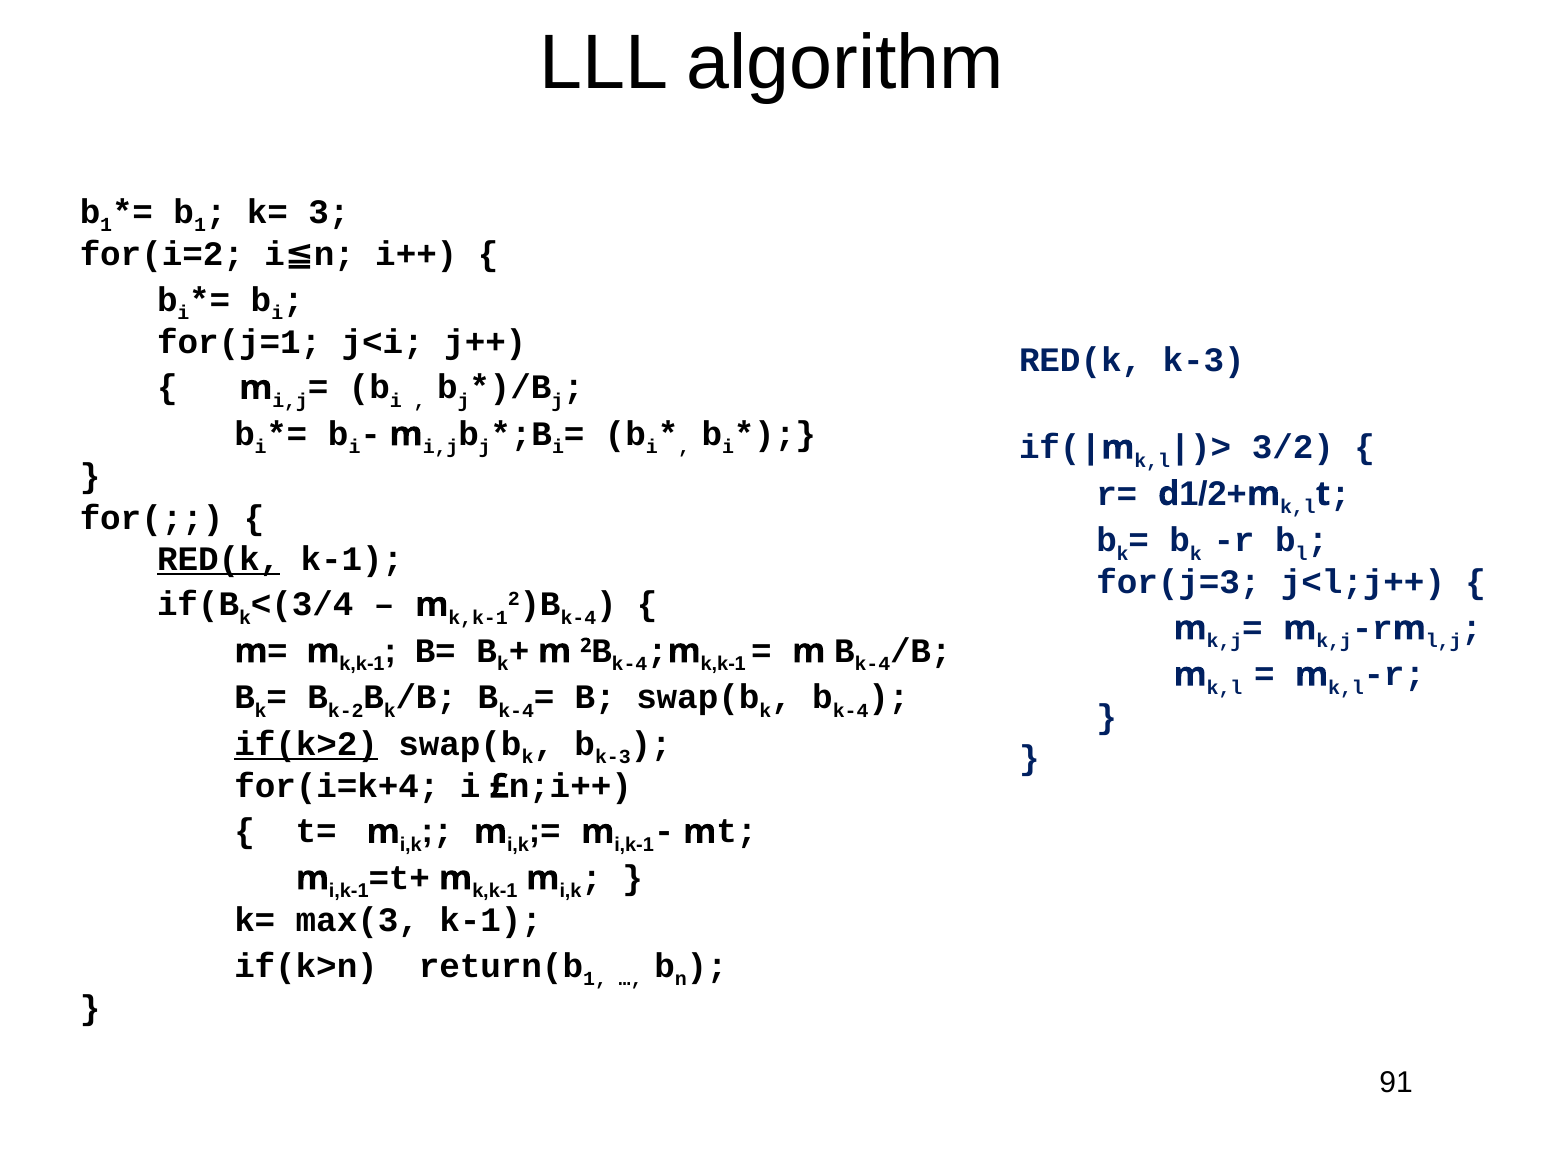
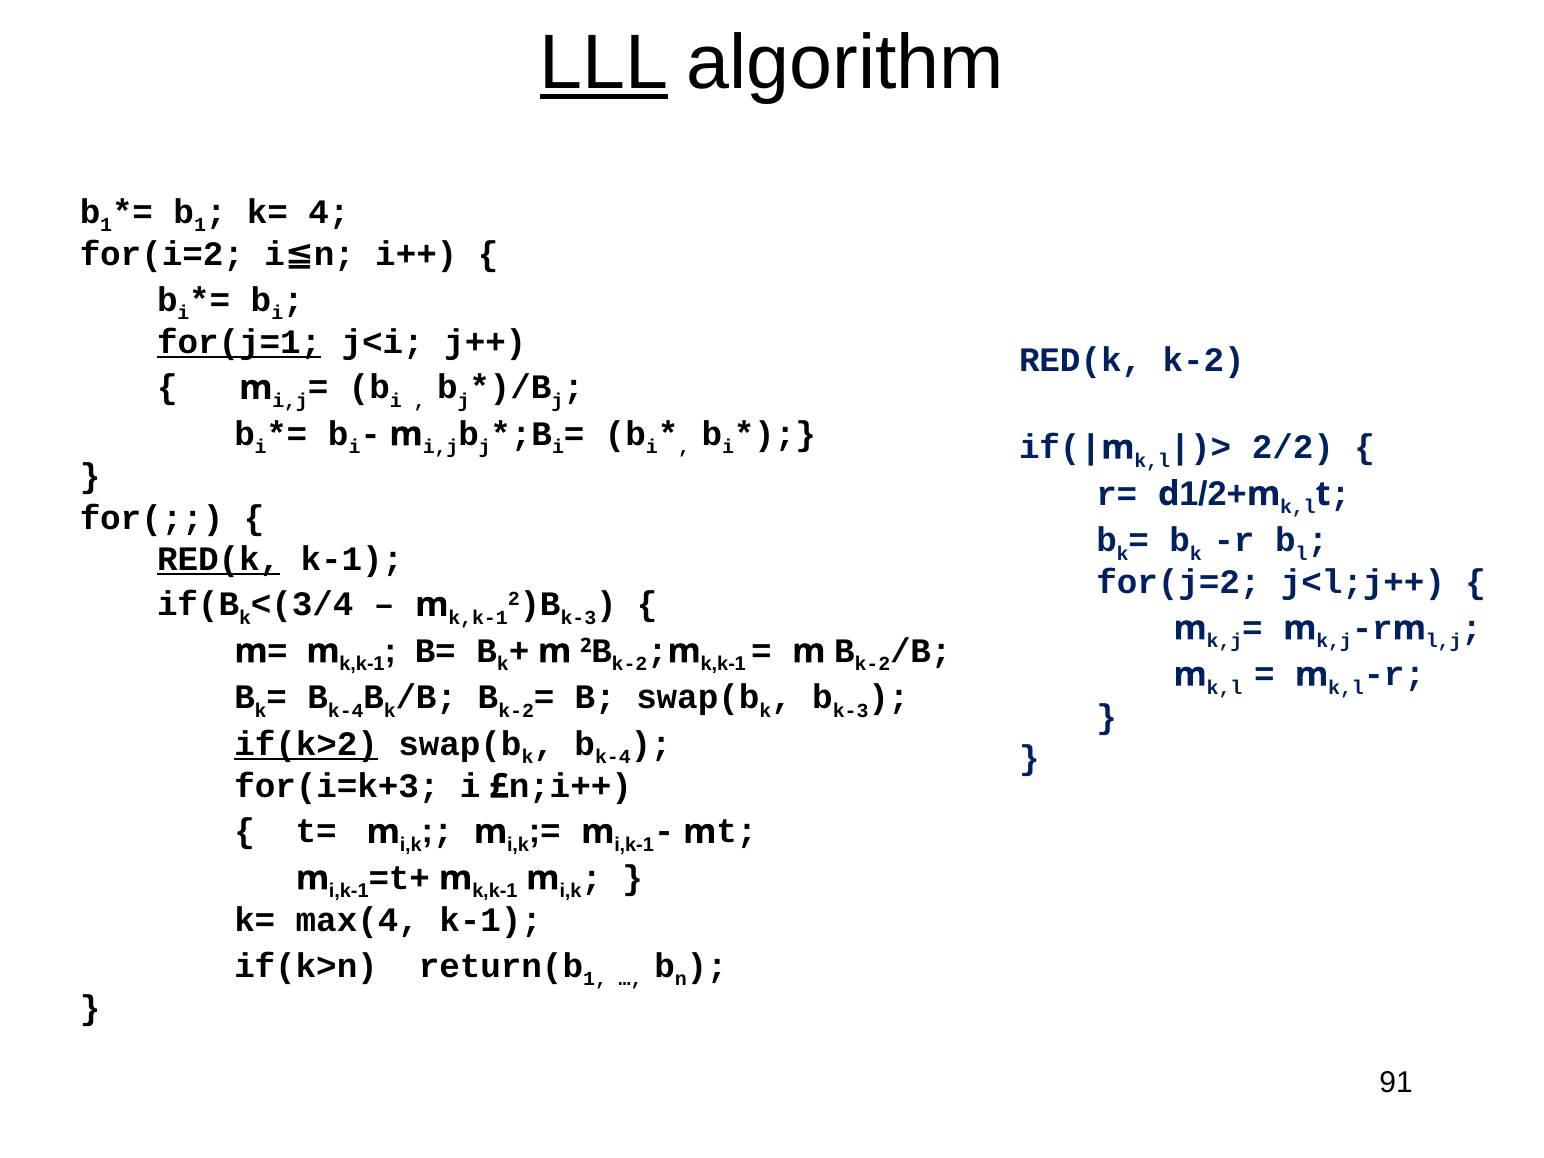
LLL underline: none -> present (604, 63)
3: 3 -> 4 (329, 212)
for(j=1 underline: none -> present (239, 342)
RED(k k-3: k-3 -> k-2 (1204, 361)
3/2: 3/2 -> 2/2 (1293, 447)
for(j=3: for(j=3 -> for(j=2 (1178, 583)
k-4: k-4 -> k-3 (578, 618)
k-4: k-4 -> k-2 (630, 664)
m B k-4: k-4 -> k-2 (872, 664)
k-2: k-2 -> k-4 (346, 711)
k-4: k-4 -> k-2 (516, 711)
k-4: k-4 -> k-3 (851, 711)
k-3: k-3 -> k-4 (613, 757)
for(i=k+4: for(i=k+4 -> for(i=k+3 (337, 786)
max(3: max(3 -> max(4 (357, 920)
